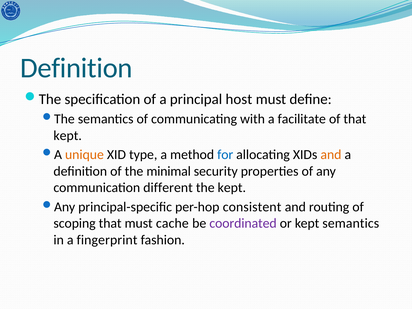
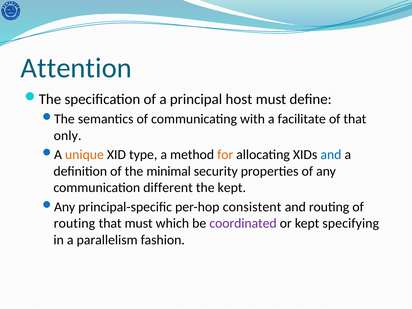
Definition: Definition -> Attention (76, 68)
kept: kept -> only (68, 135)
for colour: blue -> orange (225, 155)
and colour: orange -> blue (331, 155)
scoping: scoping -> routing (74, 223)
cache: cache -> which (172, 223)
kept semantics: semantics -> specifying (351, 223)
fingerprint: fingerprint -> parallelism (107, 240)
